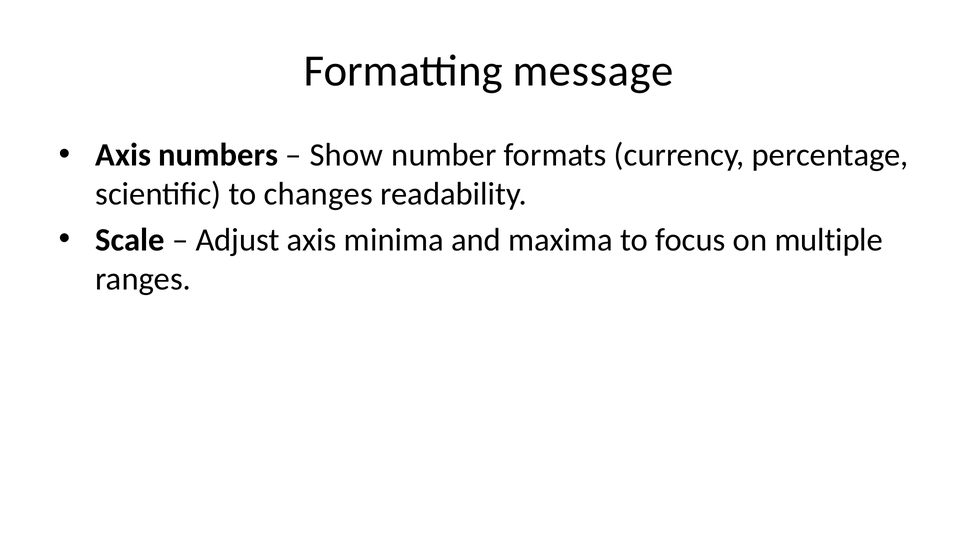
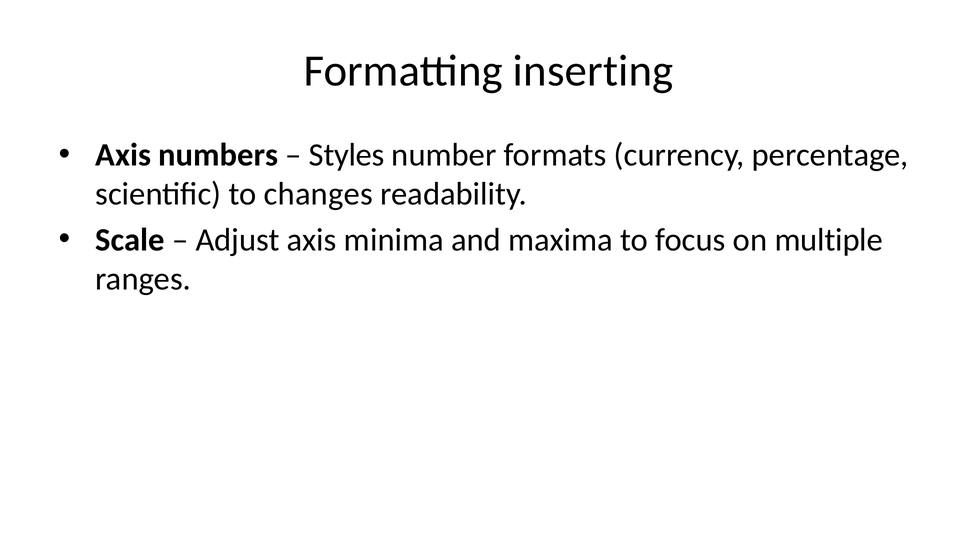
message: message -> inserting (593, 71)
Show: Show -> Styles (347, 155)
